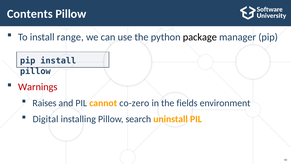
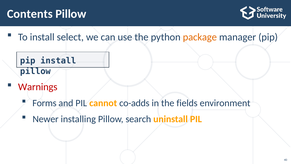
range: range -> select (70, 37)
package colour: black -> orange (200, 37)
Raises: Raises -> Forms (44, 103)
co-zero: co-zero -> co-adds (134, 103)
Digital: Digital -> Newer (46, 119)
